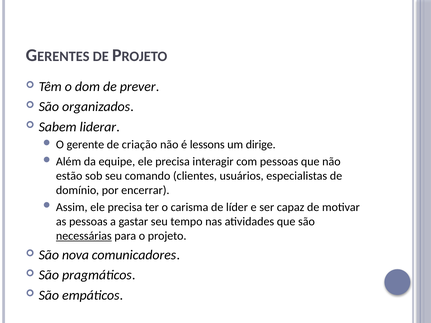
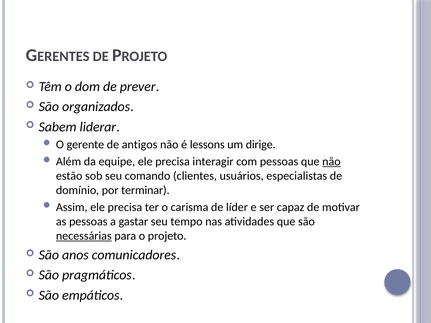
criação: criação -> antigos (140, 145)
não underline: none -> present (331, 162)
encerrar: encerrar -> terminar (145, 190)
nova: nova -> anos (75, 255)
